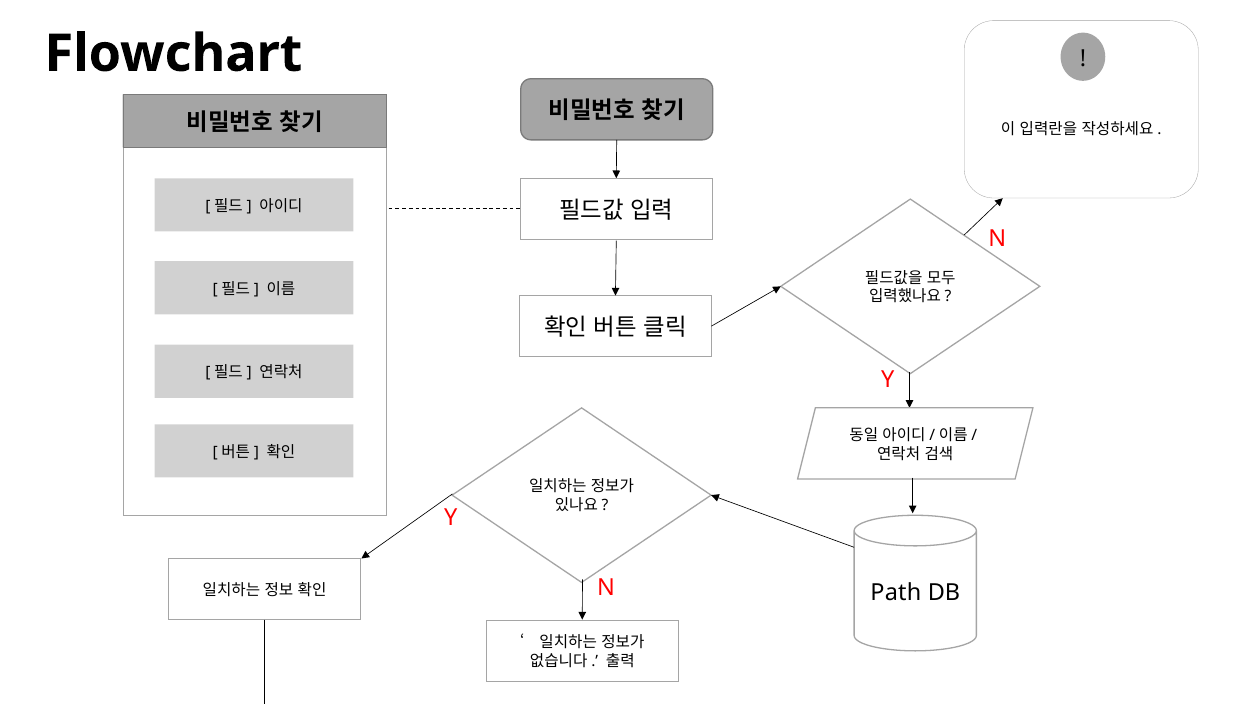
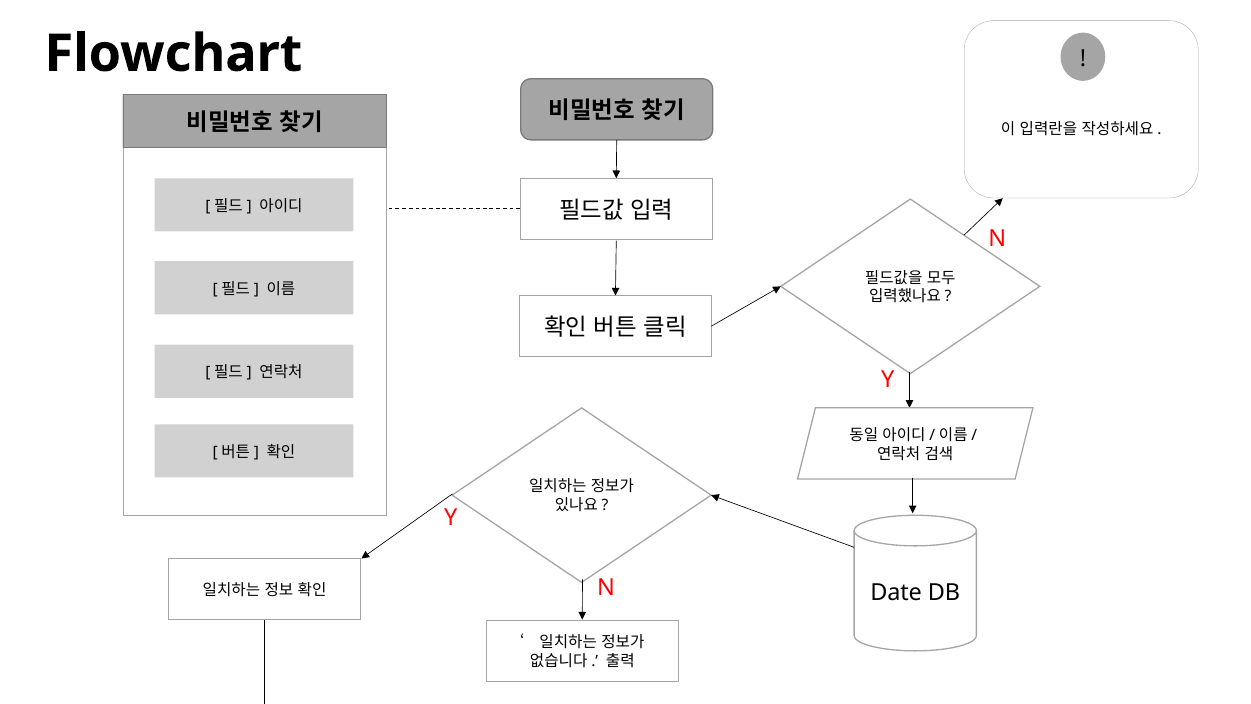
Path: Path -> Date (896, 592)
